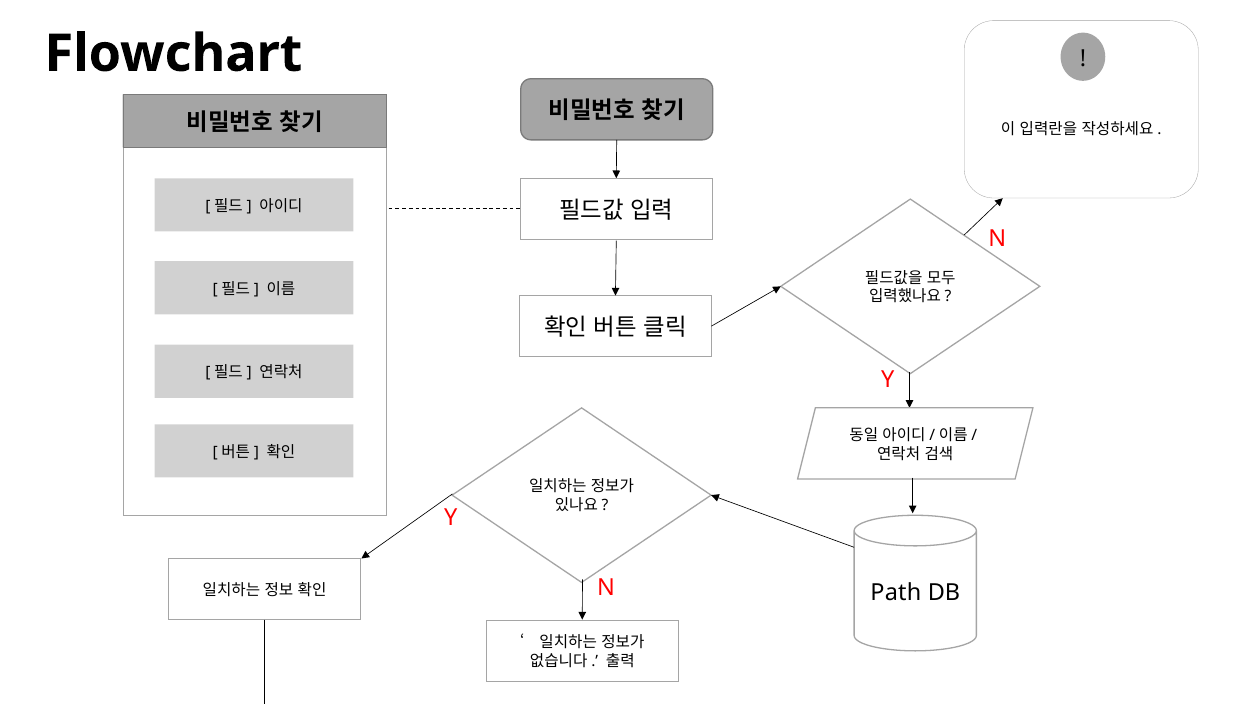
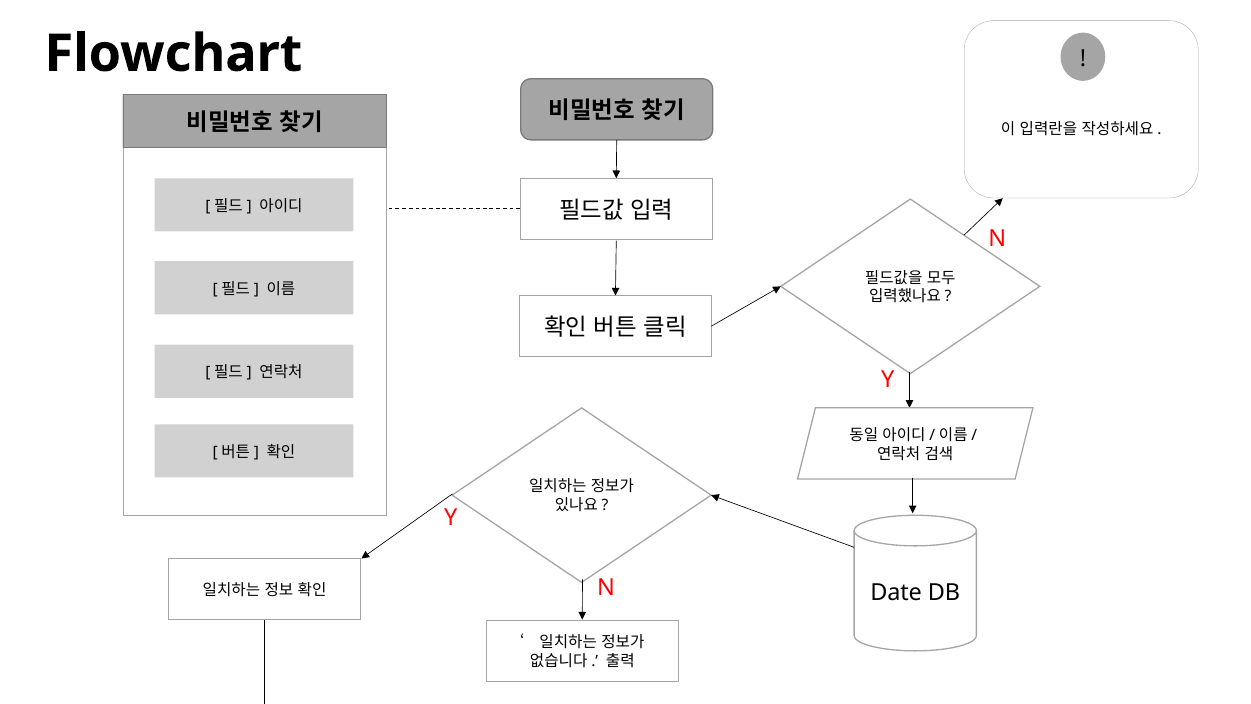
Path: Path -> Date (896, 592)
